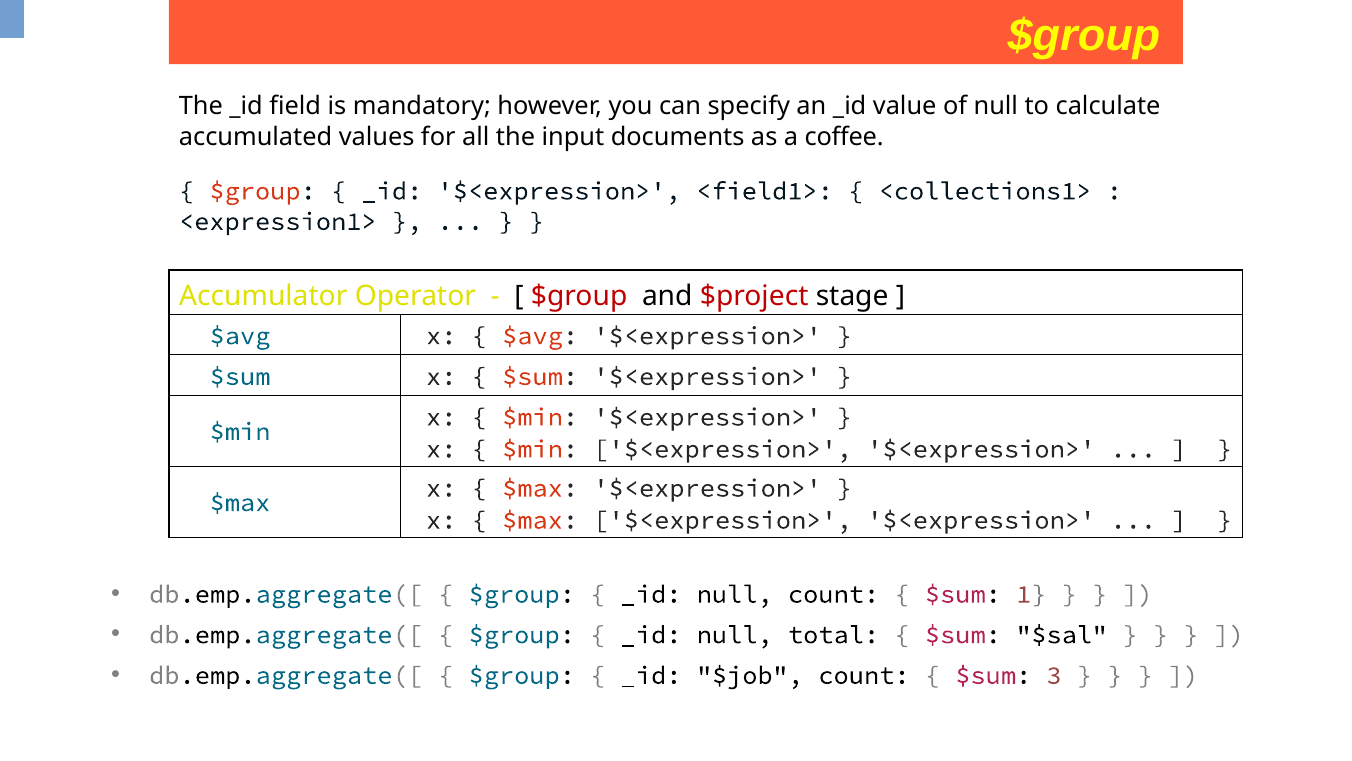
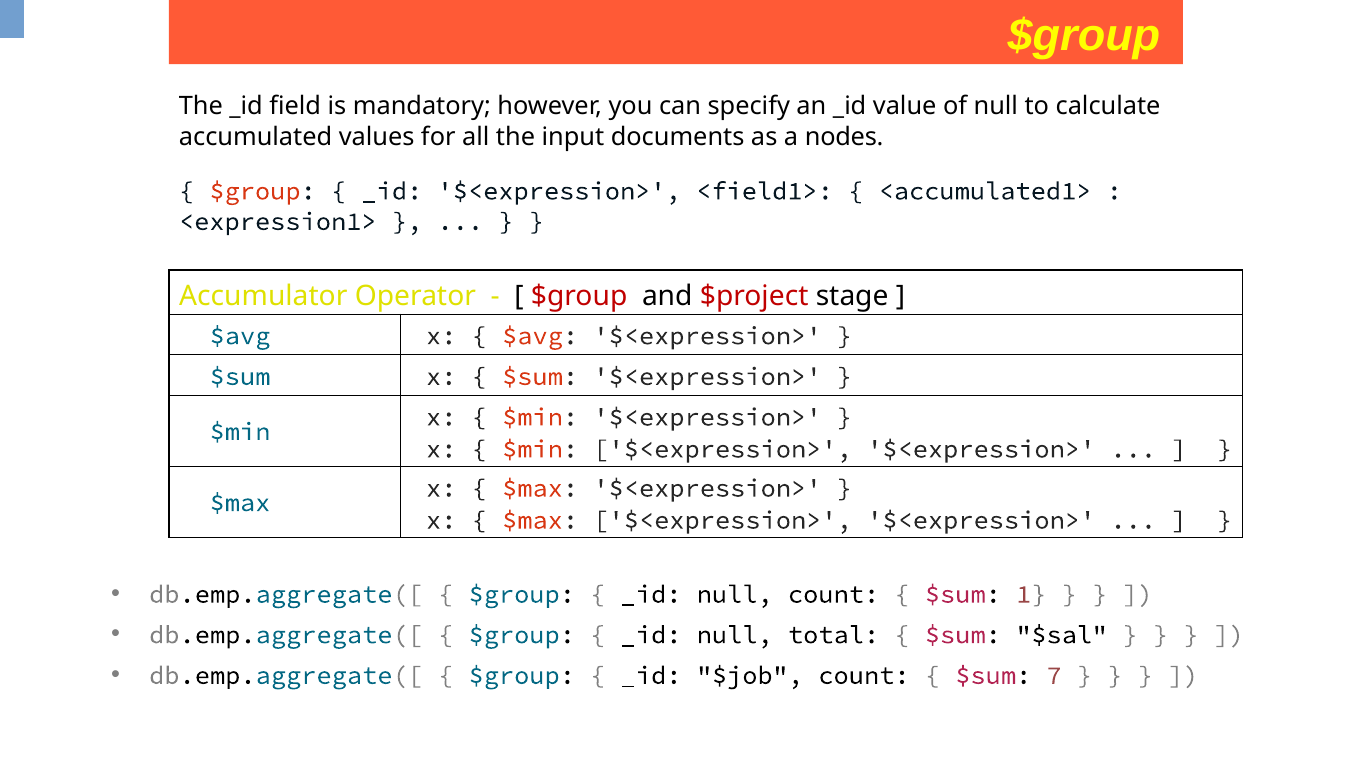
coffee: coffee -> nodes (844, 137)
<collections1>: <collections1> -> <accumulated1> (985, 191)
3: 3 -> 7 (1054, 675)
